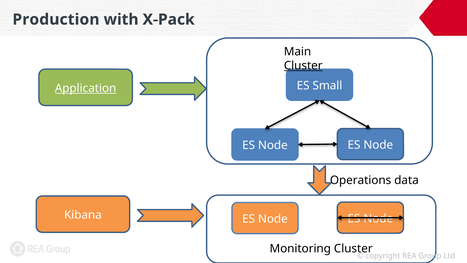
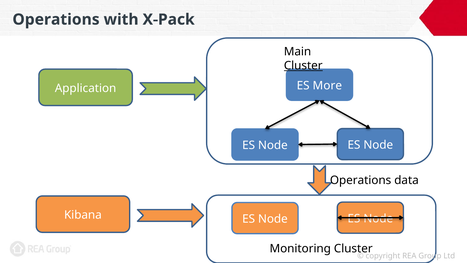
Production: Production -> Operations (56, 19)
Small: Small -> More (327, 85)
Application underline: present -> none (86, 88)
